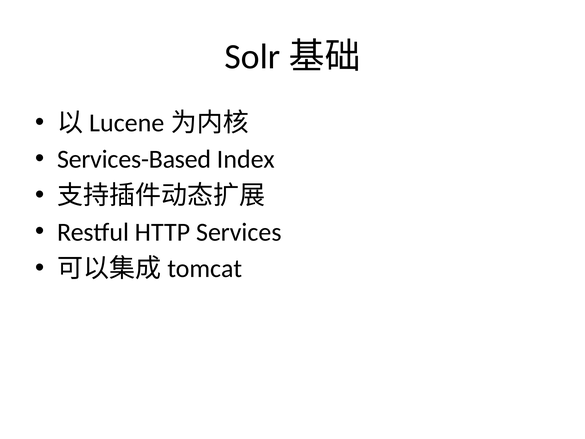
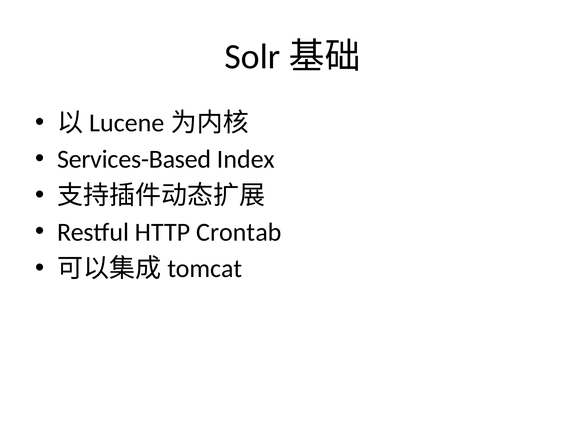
Services: Services -> Crontab (239, 232)
